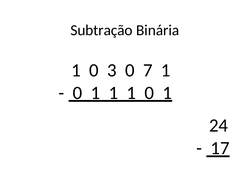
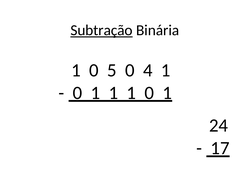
Subtração underline: none -> present (102, 30)
3: 3 -> 5 (112, 70)
7: 7 -> 4 (148, 70)
